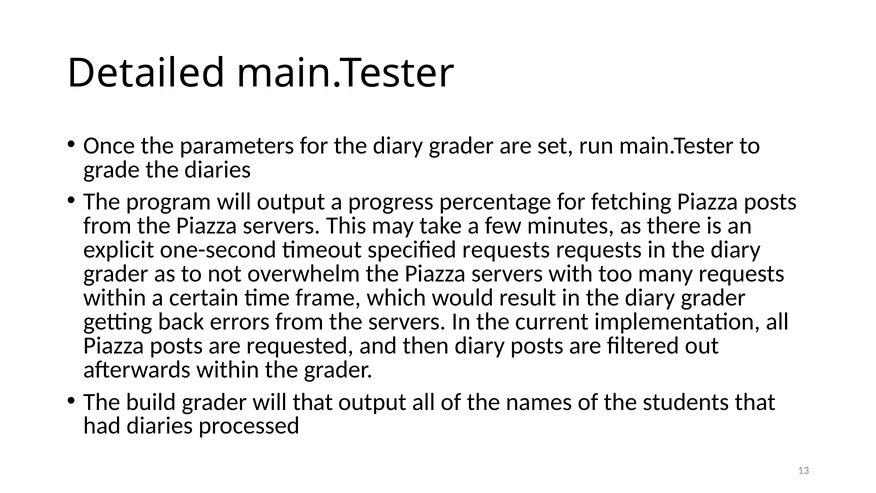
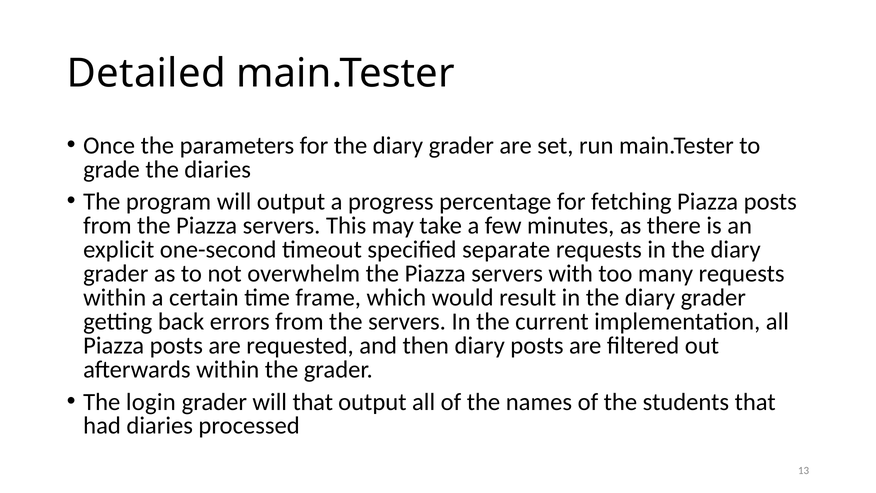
specified requests: requests -> separate (506, 250)
build: build -> login (151, 402)
